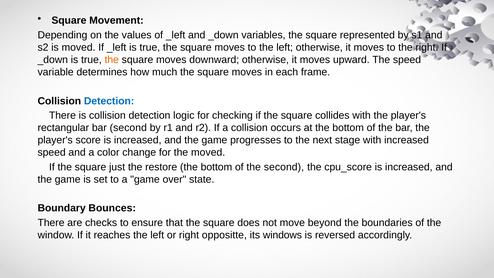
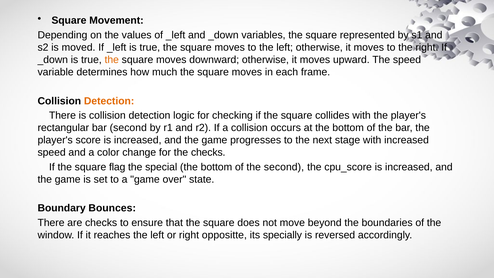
Detection colour: blue -> orange (109, 101)
the moved: moved -> checks (208, 152)
just: just -> flag (117, 167)
restore: restore -> special (161, 167)
windows: windows -> specially (282, 235)
